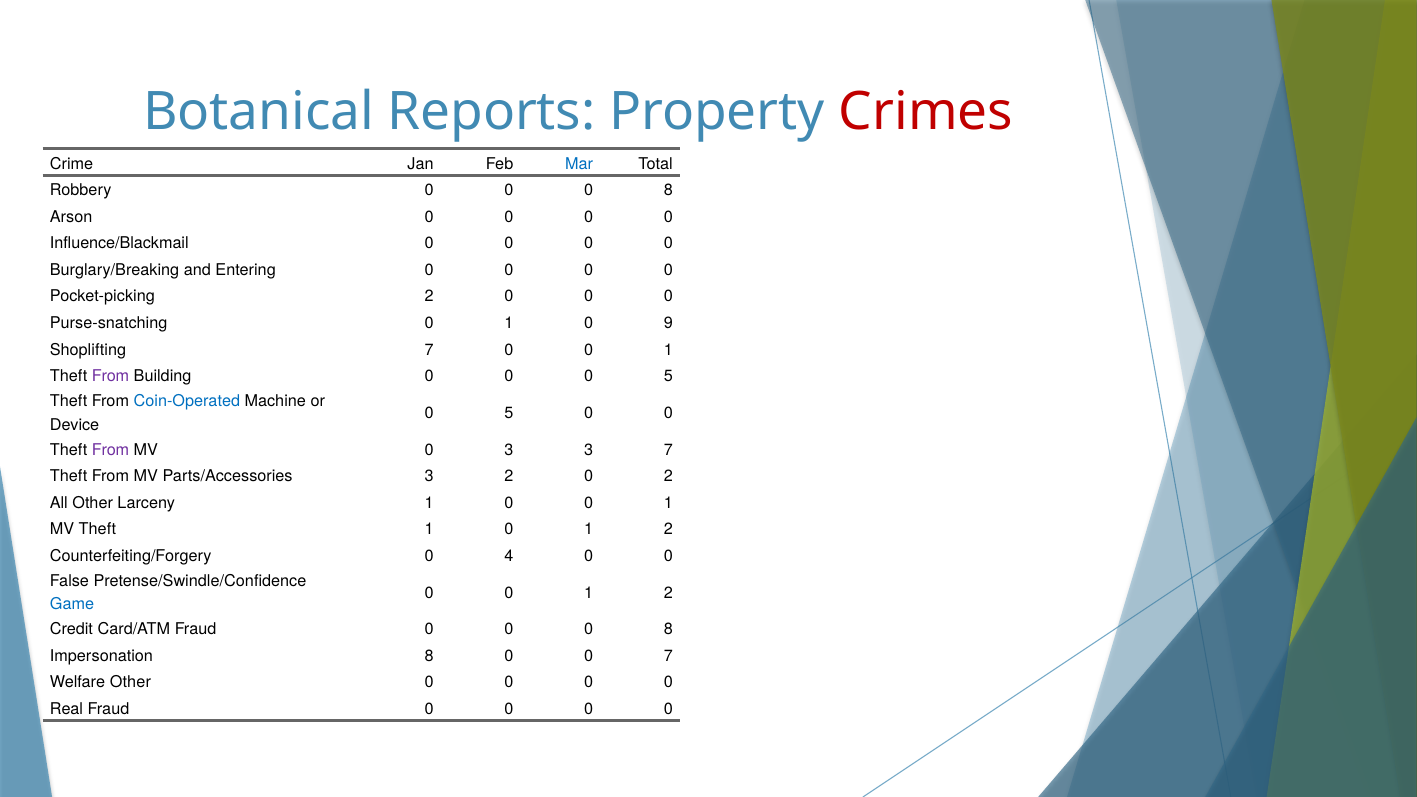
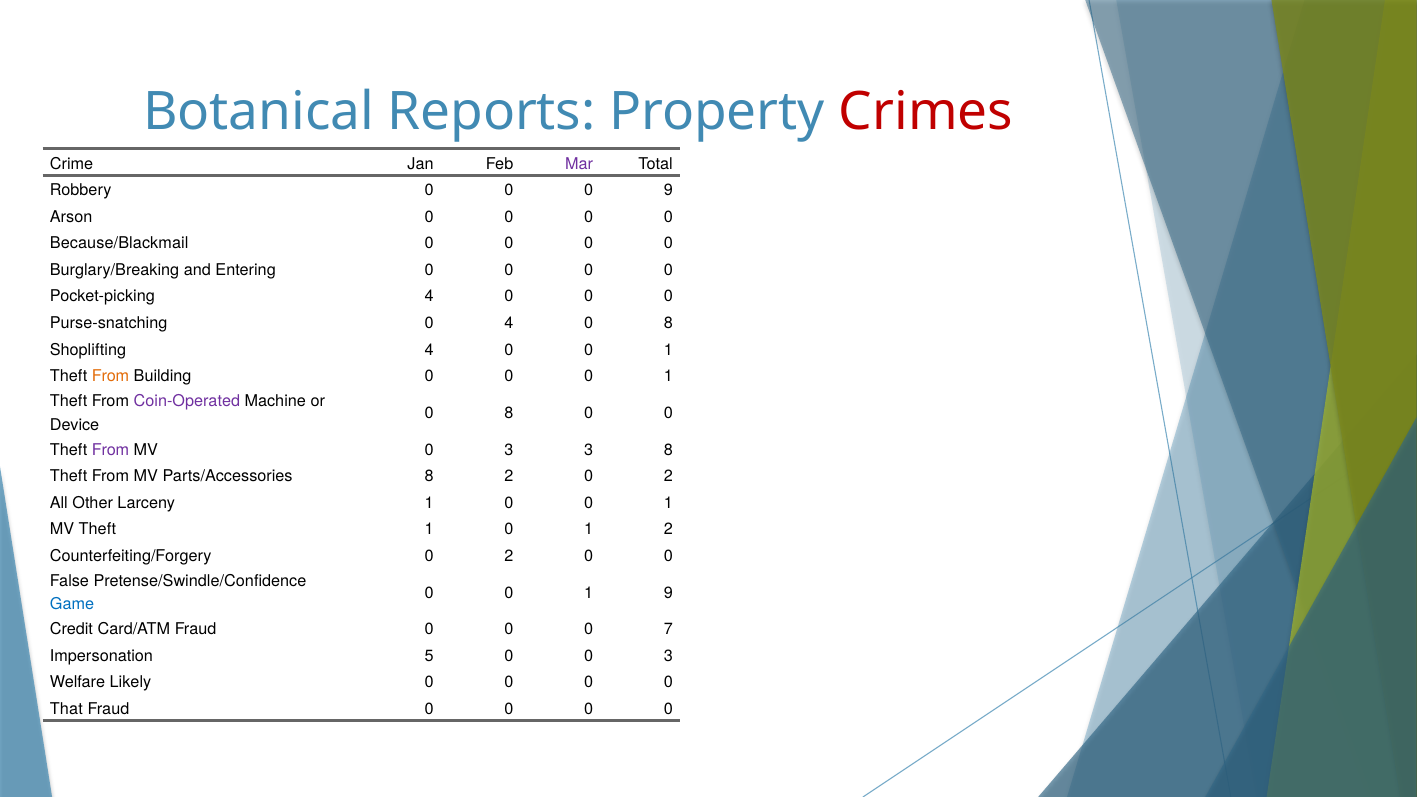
Mar colour: blue -> purple (579, 164)
8: 8 -> 9 (668, 190)
Influence/Blackmail: Influence/Blackmail -> Because/Blackmail (119, 244)
Pocket-picking 2: 2 -> 4 (429, 297)
Purse-snatching 0 1: 1 -> 4 (509, 323)
9: 9 -> 8 (668, 323)
Shoplifting 7: 7 -> 4 (429, 350)
From colour: purple -> orange (110, 376)
0 0 0 5: 5 -> 1 (668, 376)
Coin-Operated colour: blue -> purple (187, 401)
5: 5 -> 8 (509, 413)
3 7: 7 -> 8 (668, 450)
Parts/Accessories 3: 3 -> 8 (429, 476)
Counterfeiting/Forgery 0 4: 4 -> 2 (509, 556)
0 0 1 2: 2 -> 9 (668, 593)
8: 8 -> 7 (668, 629)
Impersonation 8: 8 -> 5 (429, 656)
0 0 7: 7 -> 3 (668, 656)
Welfare Other: Other -> Likely (130, 683)
Real: Real -> That (66, 709)
